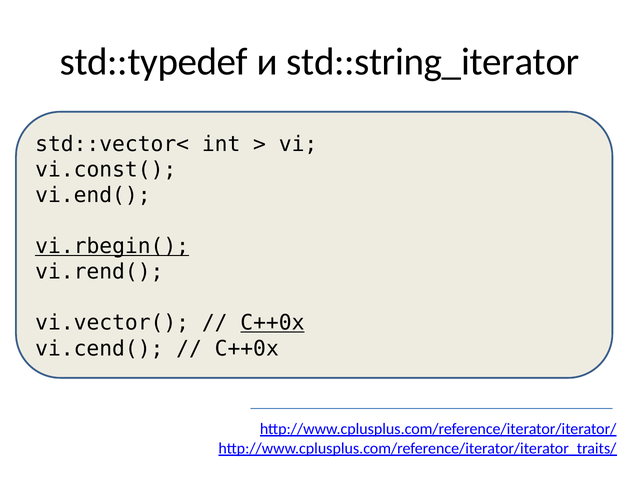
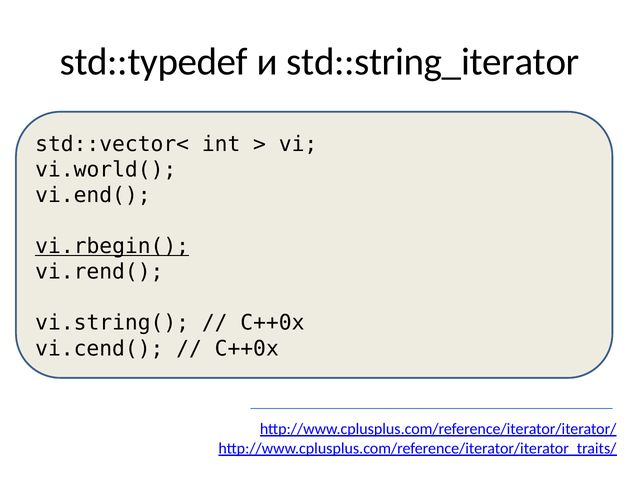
vi.const(: vi.const( -> vi.world( (106, 170)
vi.vector(: vi.vector( -> vi.string( (112, 323)
C++0x underline: present -> none (272, 323)
